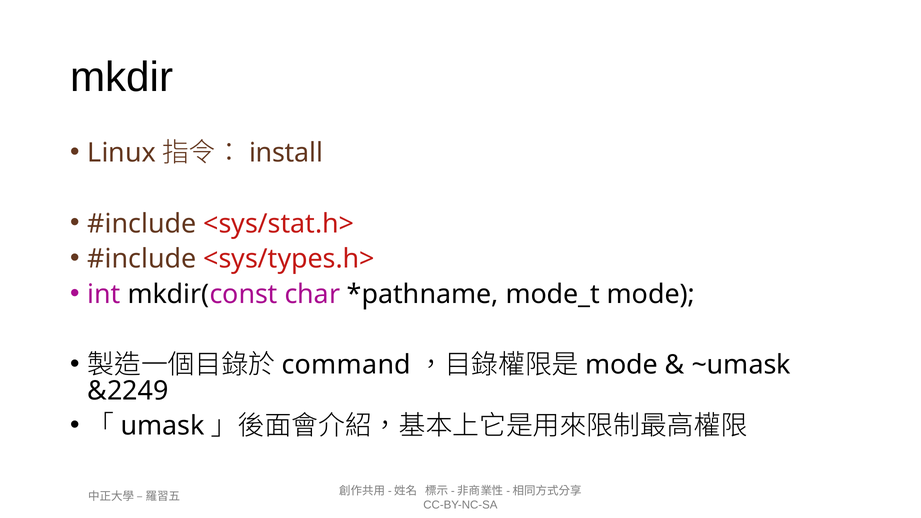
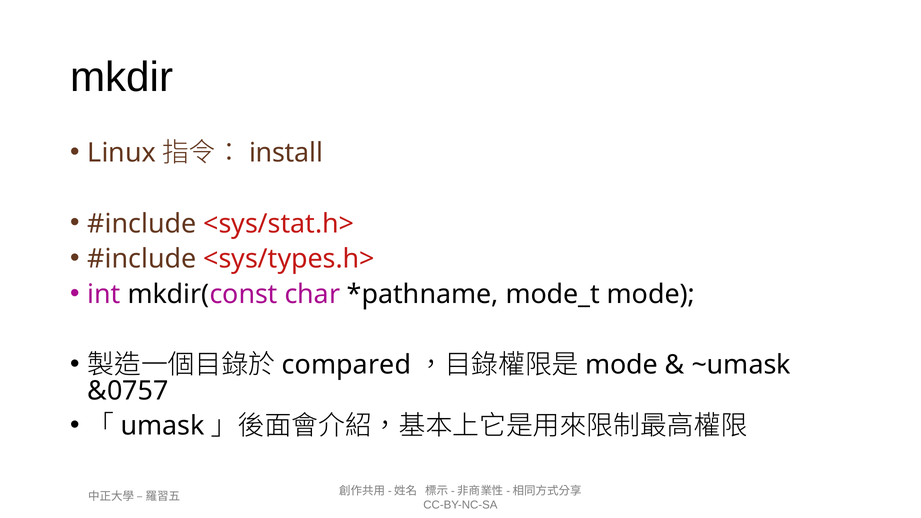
command: command -> compared (346, 365)
&2249: &2249 -> &0757 (128, 391)
